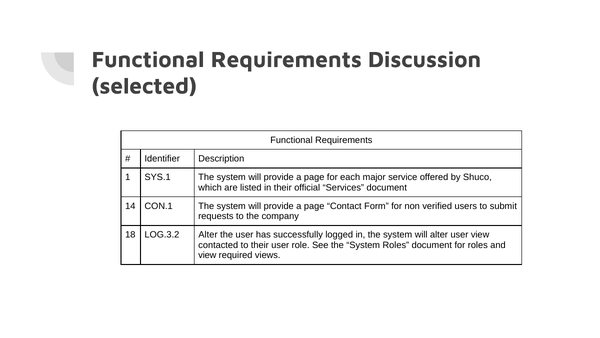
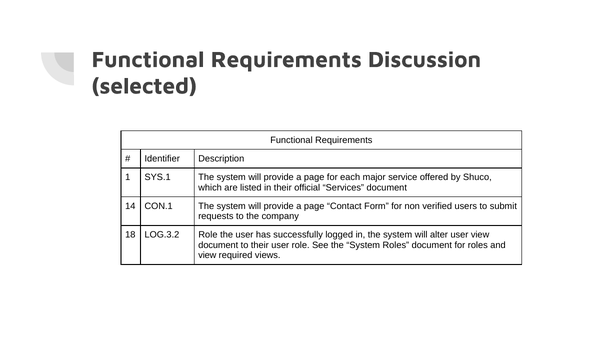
LOG.3.2 Alter: Alter -> Role (208, 235)
contacted: contacted -> document (218, 245)
